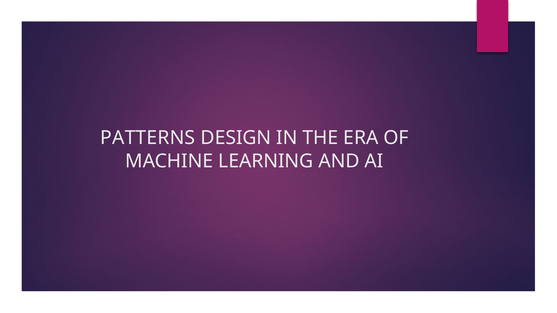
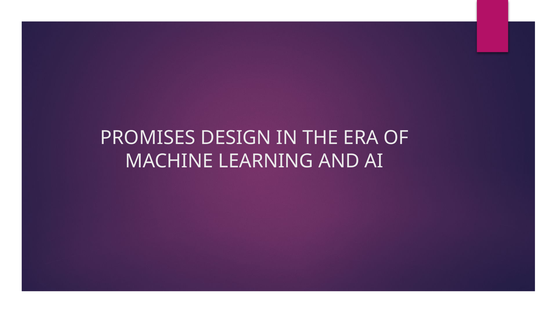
PATTERNS: PATTERNS -> PROMISES (148, 138)
